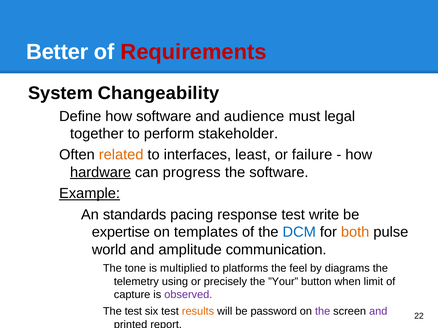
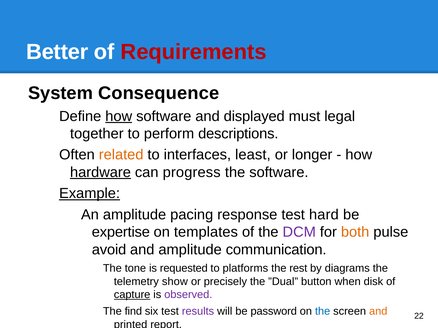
Changeability: Changeability -> Consequence (159, 93)
how underline: none -> present (119, 116)
audience: audience -> displayed (254, 116)
stakeholder: stakeholder -> descriptions (238, 134)
failure: failure -> longer (312, 155)
An standards: standards -> amplitude (135, 215)
write: write -> hard (324, 215)
DCM colour: blue -> purple (299, 232)
world: world -> avoid (109, 250)
multiplied: multiplied -> requested (184, 269)
feel: feel -> rest (298, 269)
using: using -> show (175, 282)
”Your: ”Your -> ”Dual (283, 282)
limit: limit -> disk (373, 282)
capture underline: none -> present (132, 295)
The test: test -> find (133, 312)
results colour: orange -> purple (198, 312)
the colour: purple -> blue (323, 312)
and colour: purple -> orange (378, 312)
